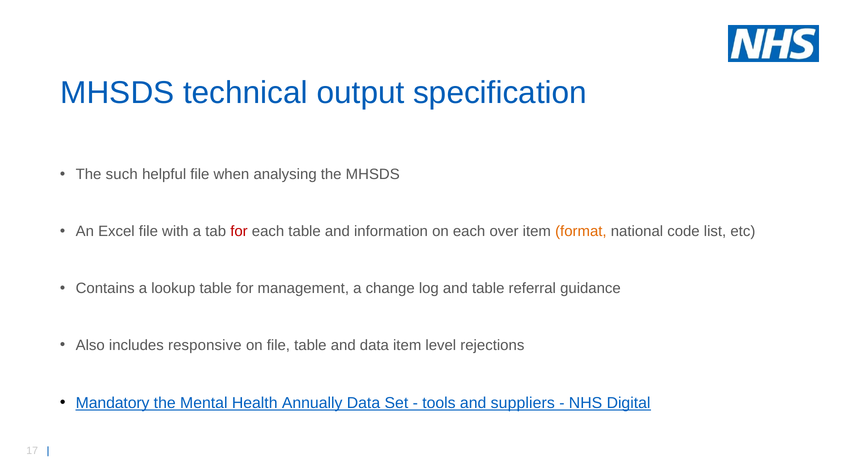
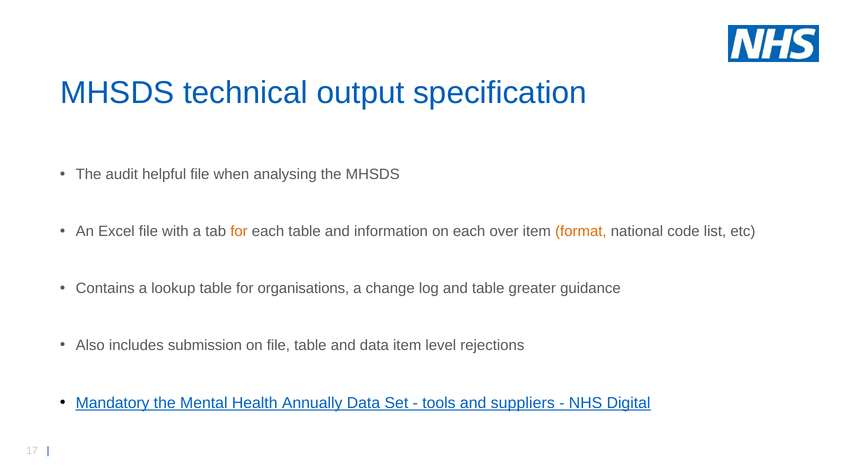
such: such -> audit (122, 174)
for colour: red -> orange (239, 231)
management: management -> organisations (303, 288)
referral: referral -> greater (532, 288)
responsive: responsive -> submission (205, 345)
